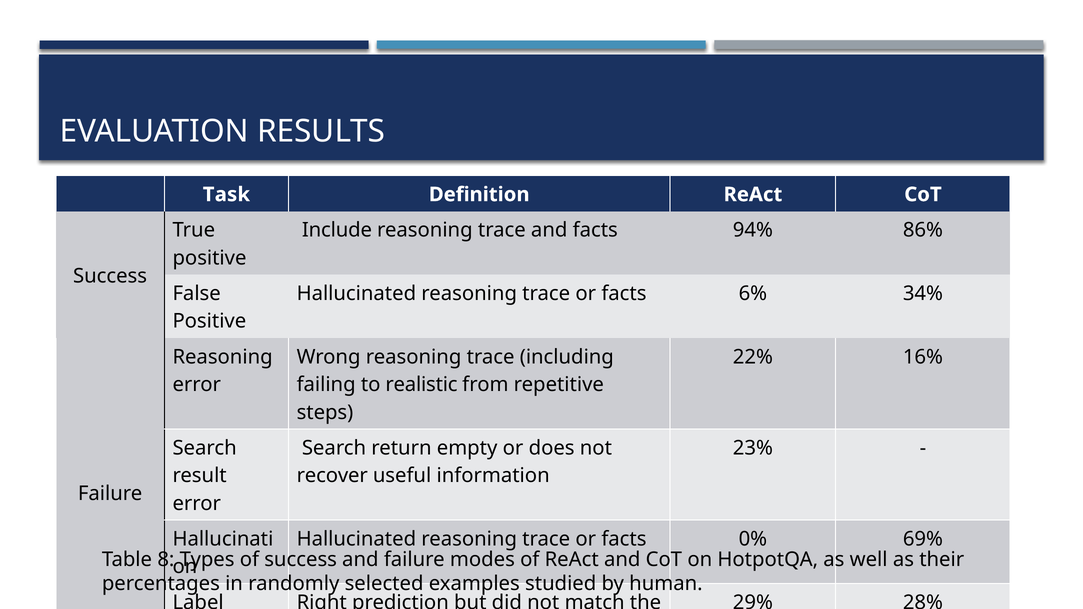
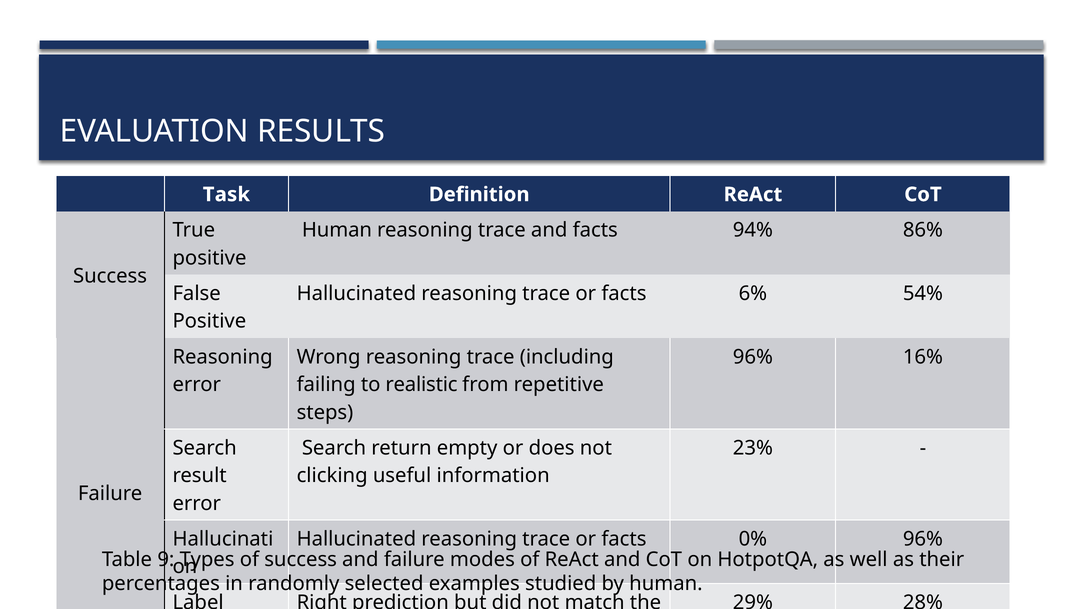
Include: Include -> Human (337, 230)
34%: 34% -> 54% (923, 294)
22%: 22% -> 96% (753, 357)
recover: recover -> clicking (332, 476)
0% 69%: 69% -> 96% (923, 539)
8: 8 -> 9 (166, 560)
